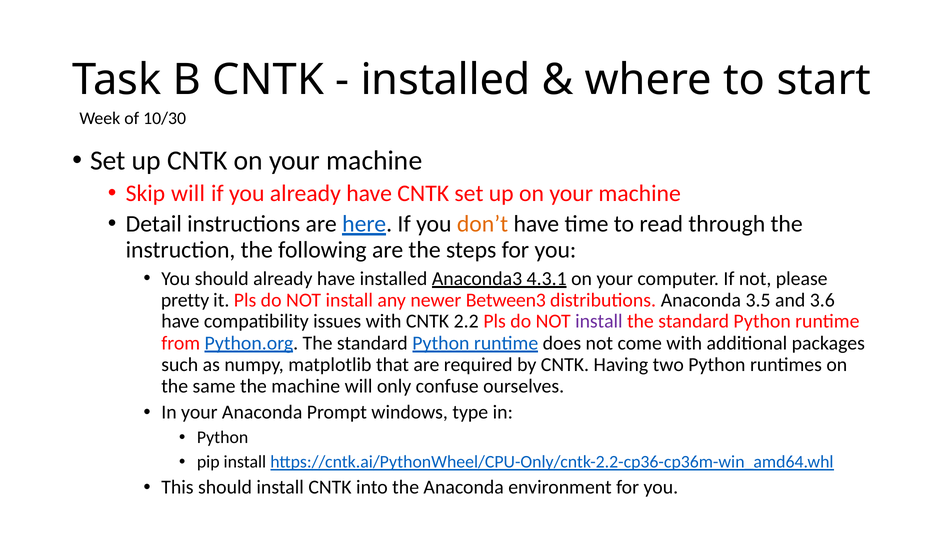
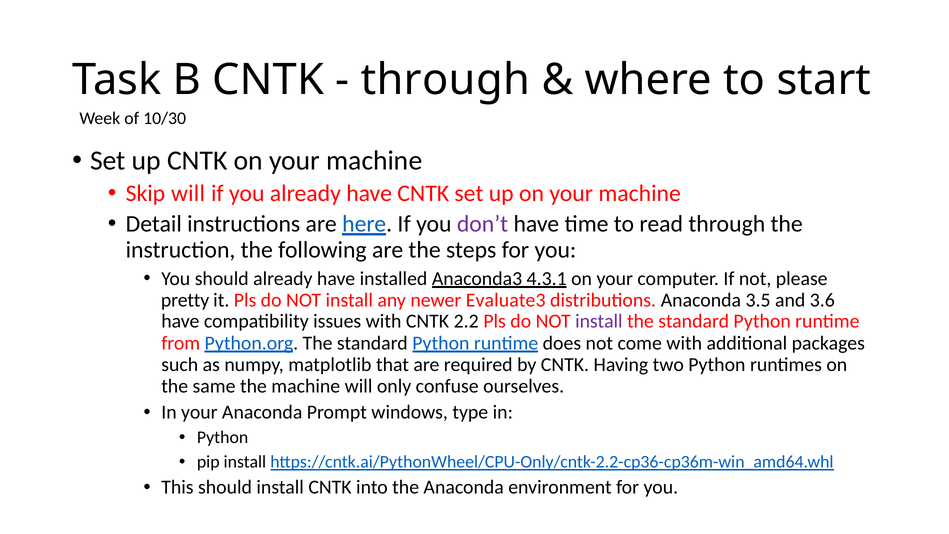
installed: installed -> through (445, 80)
don’t colour: orange -> purple (483, 224)
Between3: Between3 -> Evaluate3 (506, 300)
